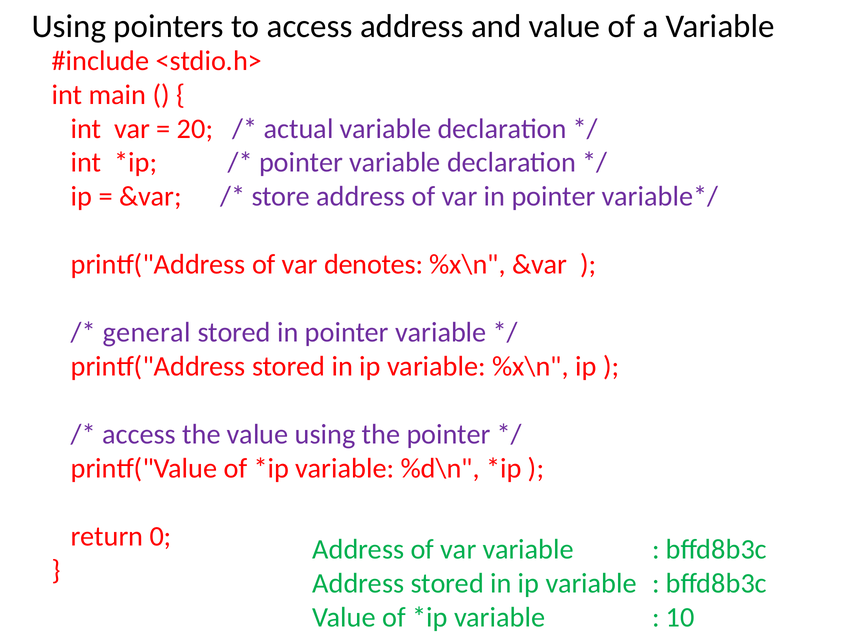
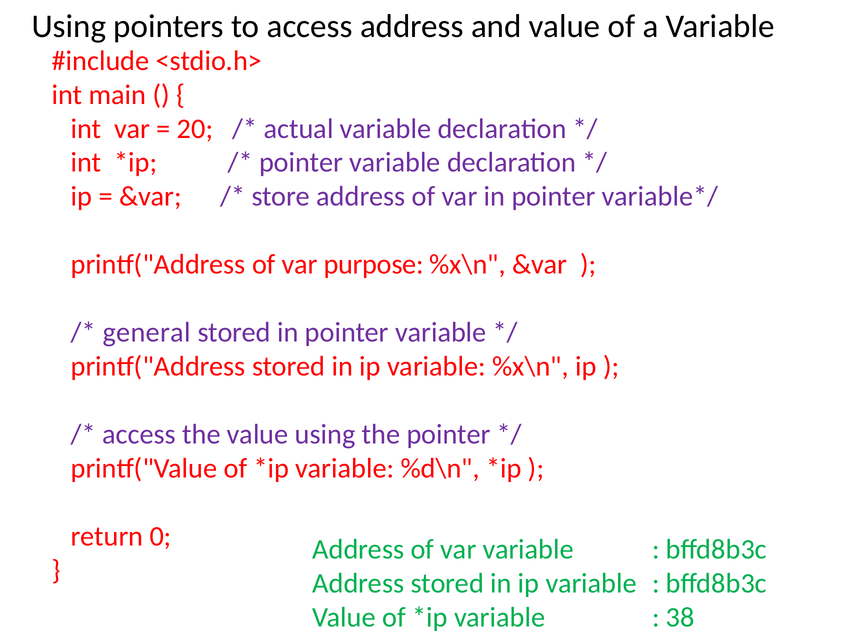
denotes: denotes -> purpose (374, 264)
10: 10 -> 38 (680, 617)
